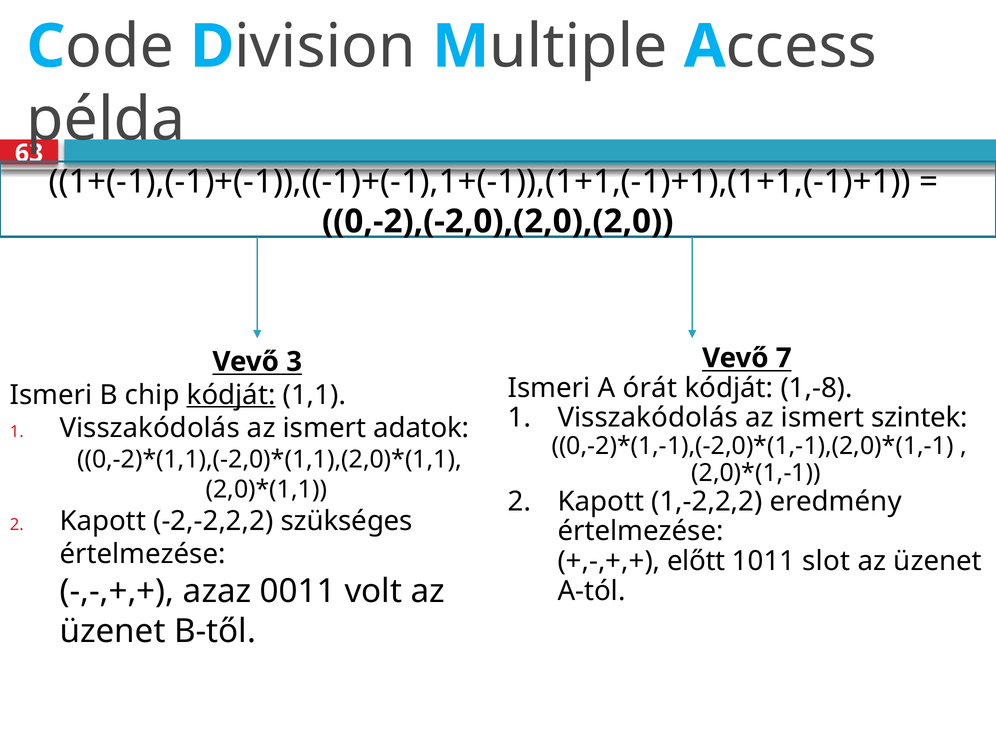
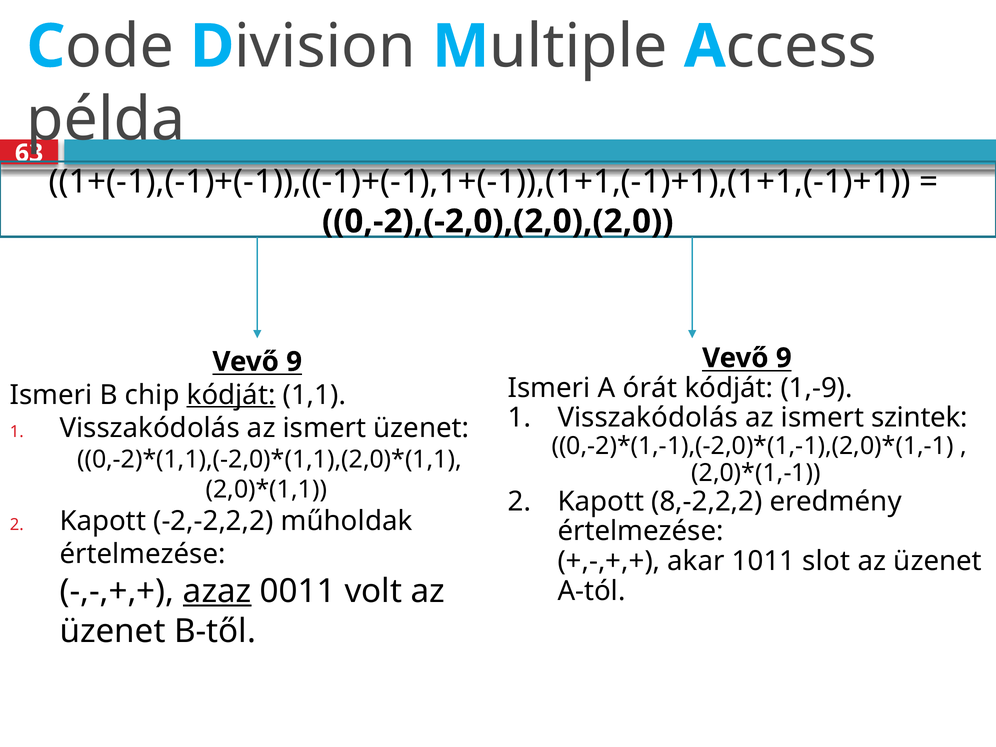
7: 7 -> 9 (784, 358)
3: 3 -> 9 (294, 362)
1,-8: 1,-8 -> 1,-9 (817, 388)
ismert adatok: adatok -> üzenet (421, 428)
1,-2,2,2: 1,-2,2,2 -> 8,-2,2,2 (707, 501)
szükséges: szükséges -> műholdak (347, 521)
előtt: előtt -> akar (696, 561)
azaz underline: none -> present (217, 591)
